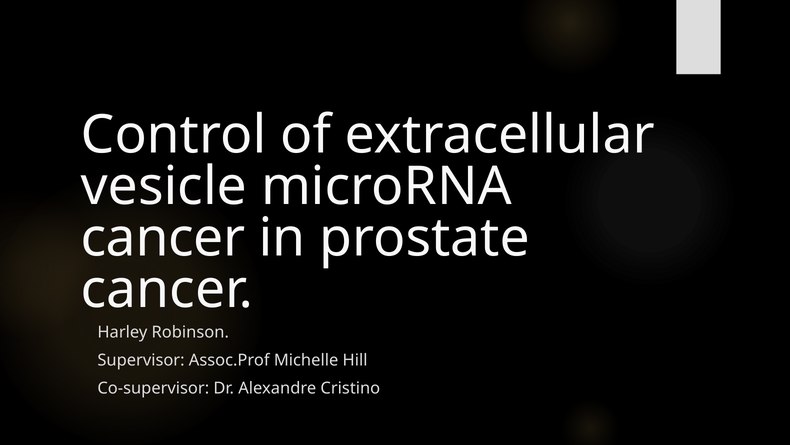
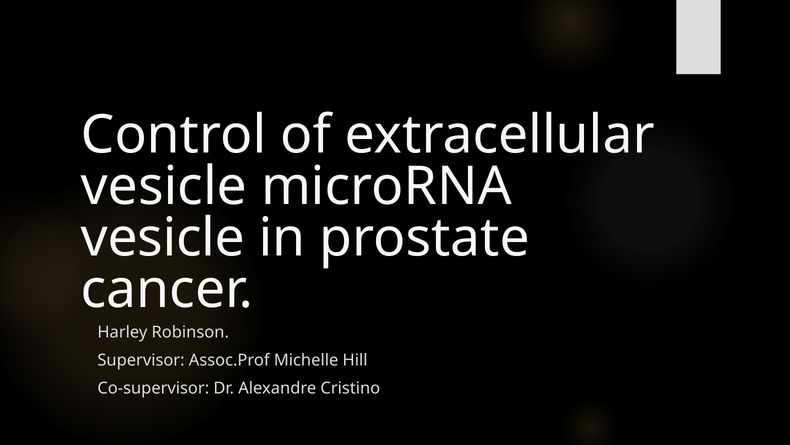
cancer: cancer -> vesicle (163, 238)
